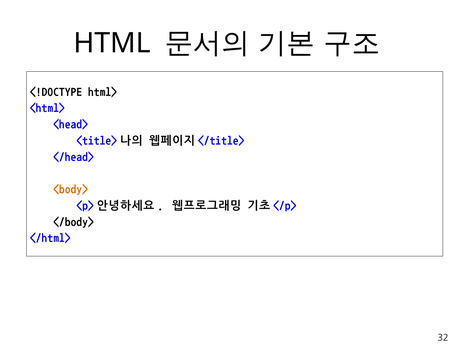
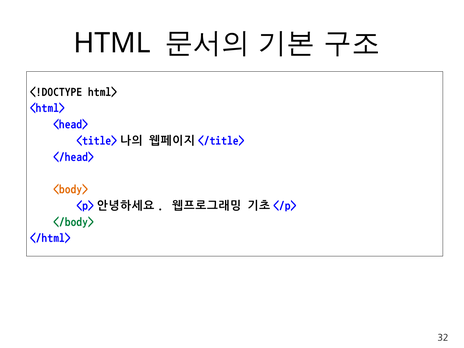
</body> colour: black -> green (74, 222)
